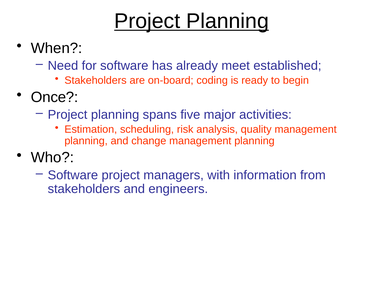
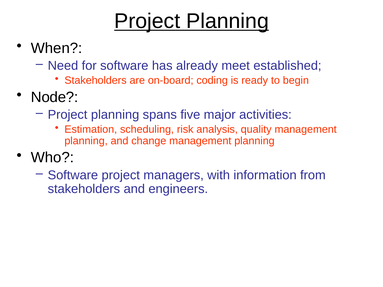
Once: Once -> Node (55, 97)
